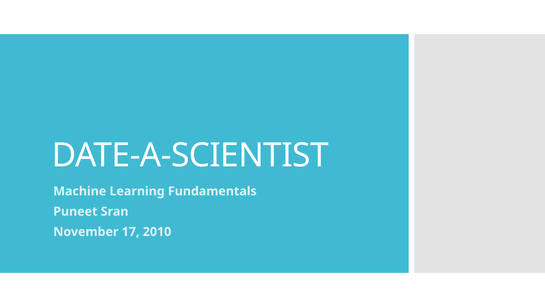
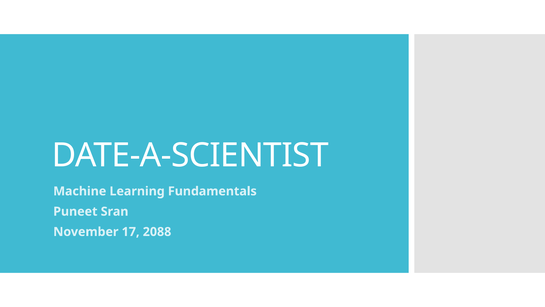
2010: 2010 -> 2088 (157, 232)
